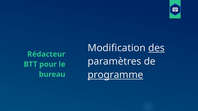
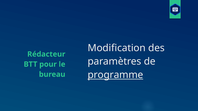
des underline: present -> none (156, 48)
